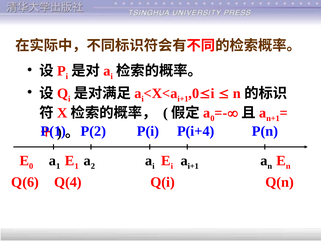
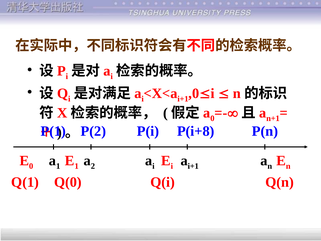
P(i+4: P(i+4 -> P(i+8 (196, 131)
Q(6: Q(6 -> Q(1 (25, 182)
Q(4: Q(4 -> Q(0 (68, 182)
